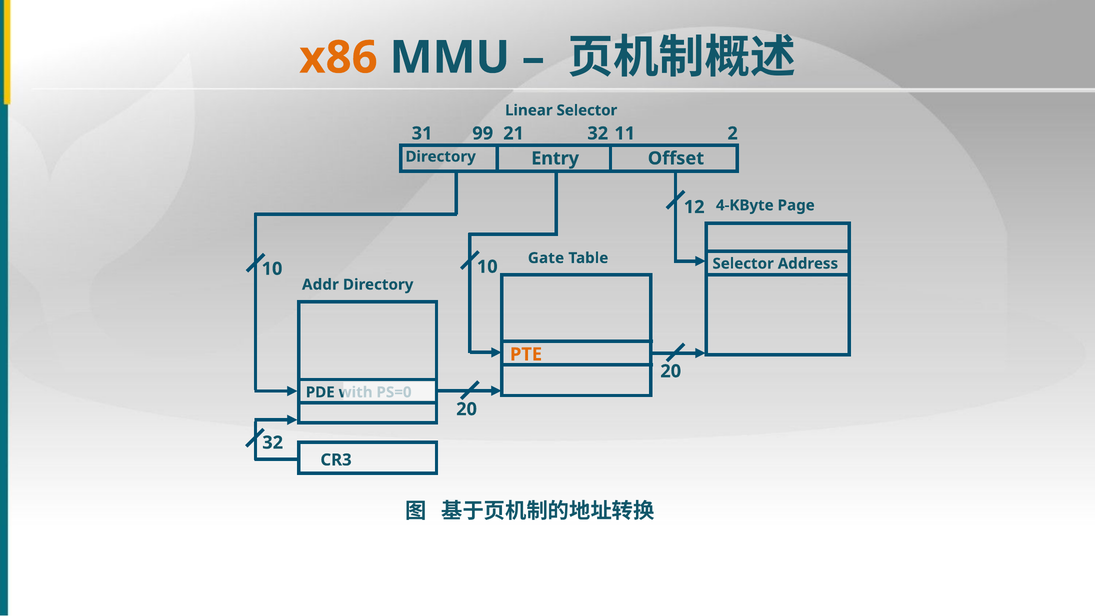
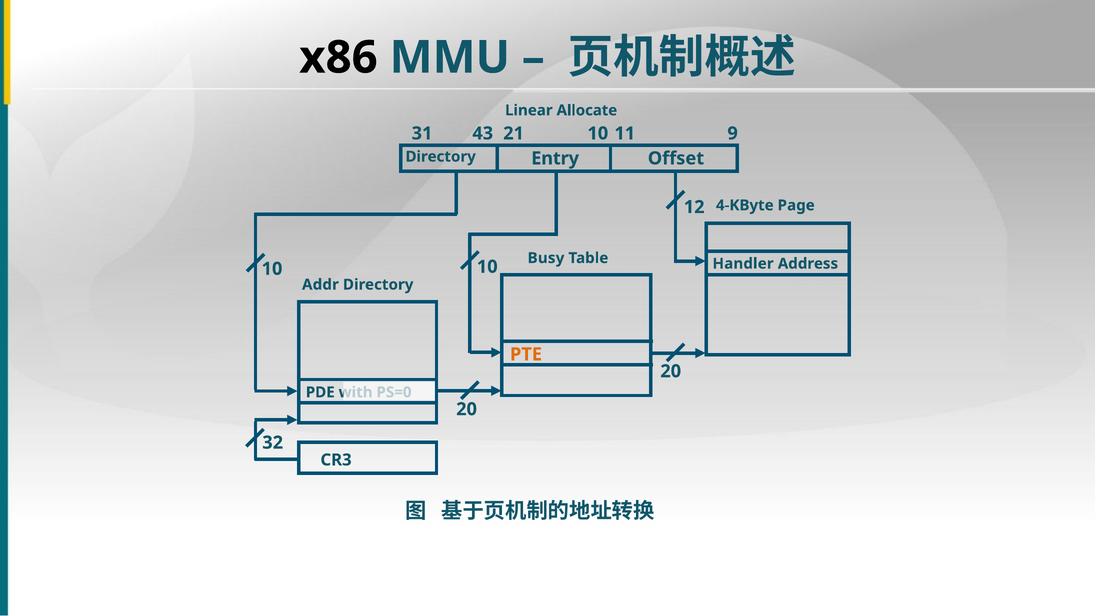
x86 colour: orange -> black (338, 58)
Linear Selector: Selector -> Allocate (587, 110)
99: 99 -> 43 (483, 133)
21 32: 32 -> 10 (598, 133)
2: 2 -> 9 (733, 133)
Gate: Gate -> Busy (546, 258)
Selector: Selector -> Handler (743, 264)
